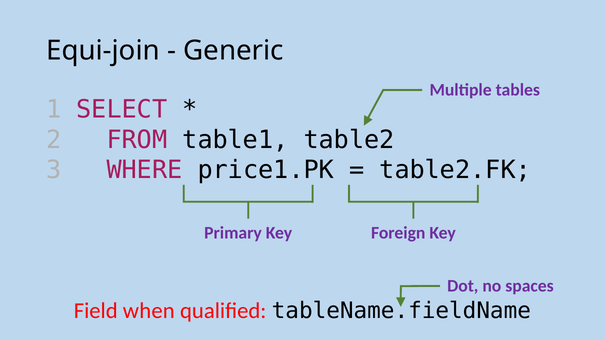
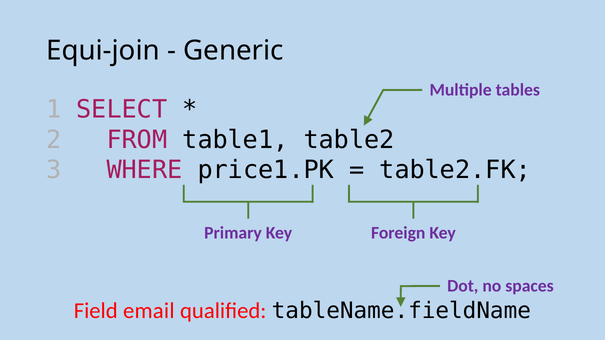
when: when -> email (149, 311)
